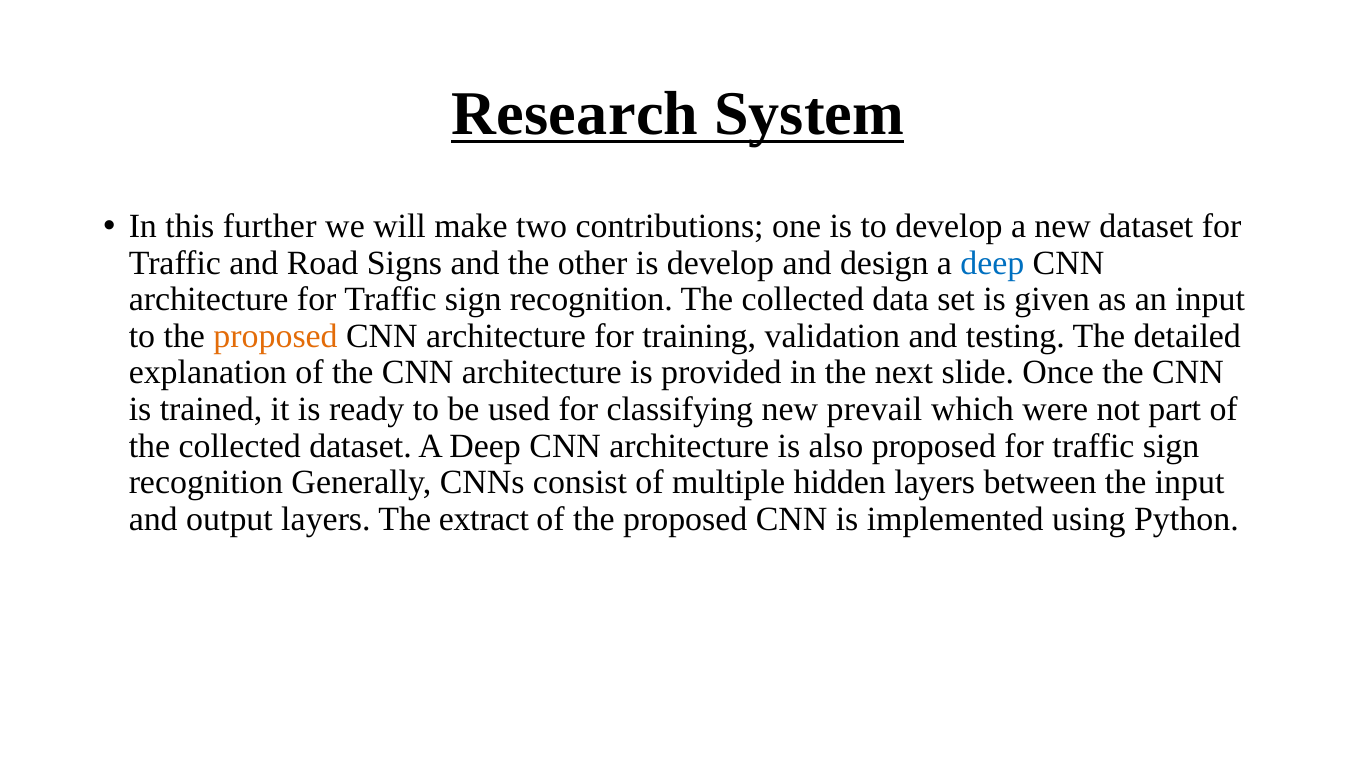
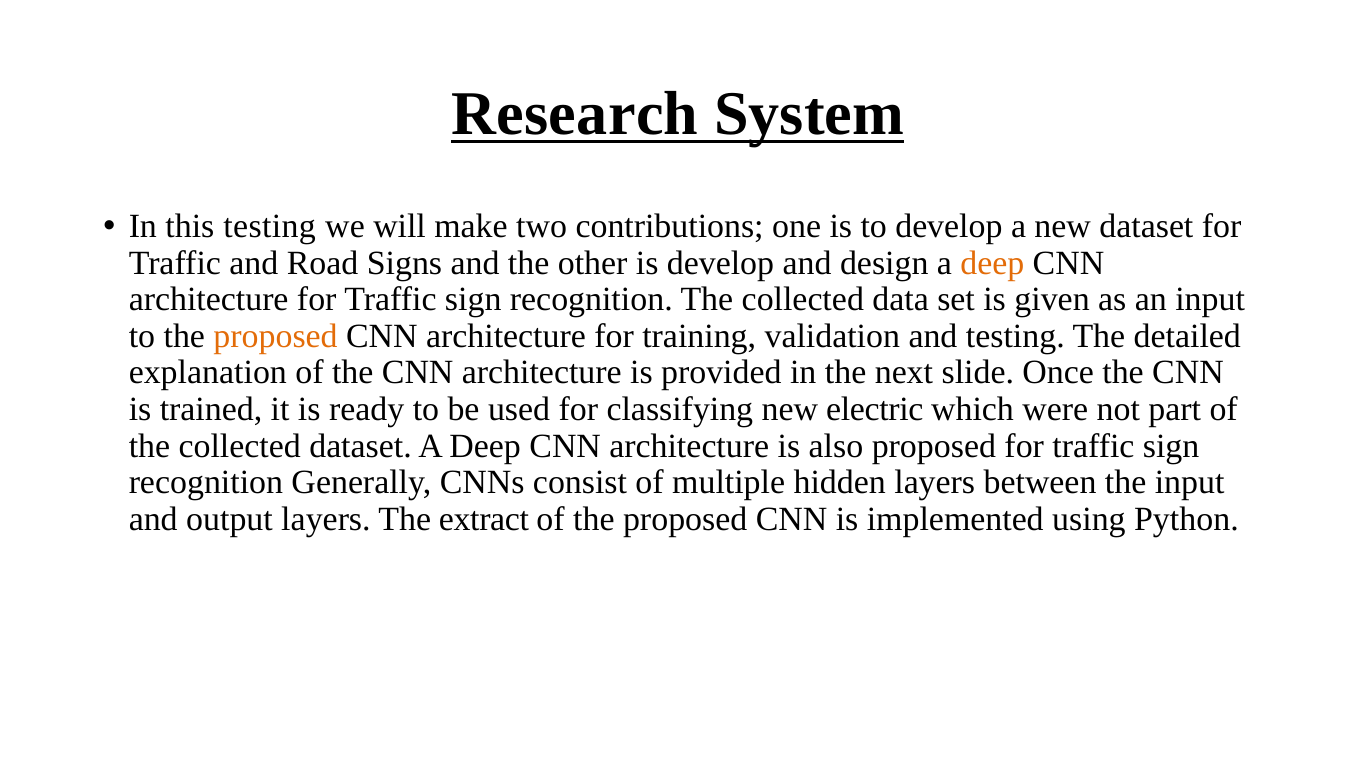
this further: further -> testing (270, 226)
deep colour: blue -> orange (992, 263)
prevail: prevail -> electric (875, 409)
